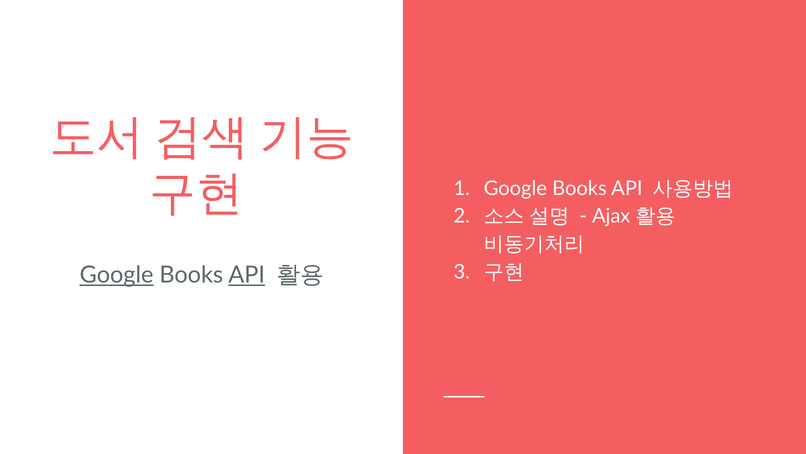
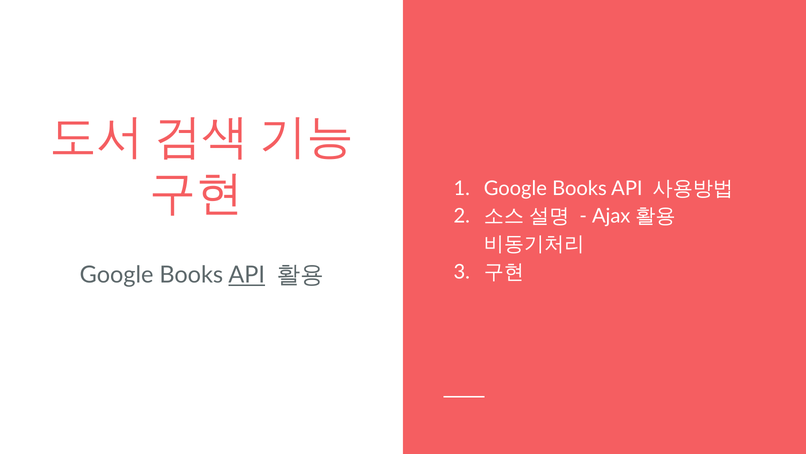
Google underline: present -> none (117, 275)
